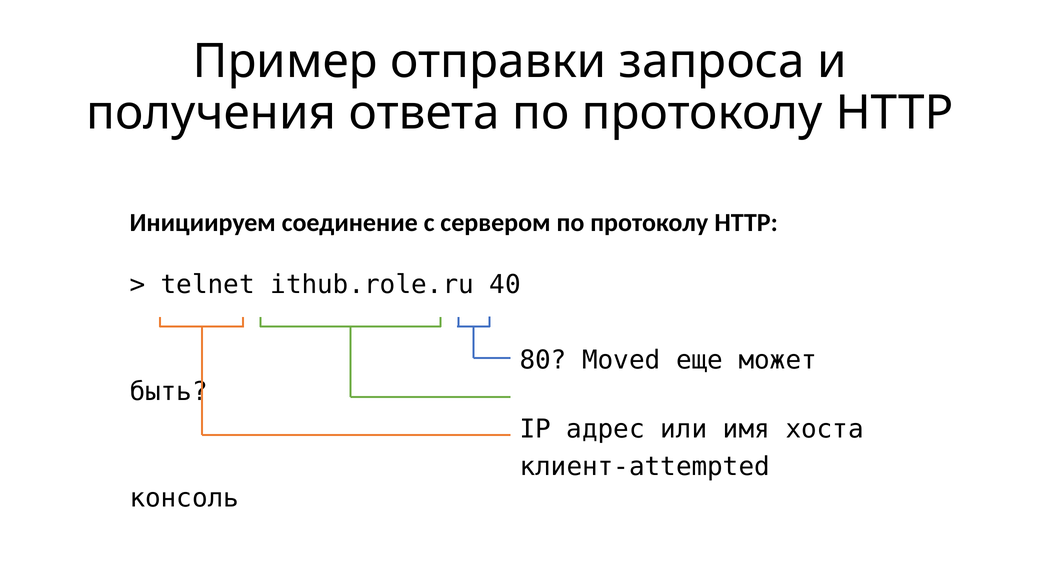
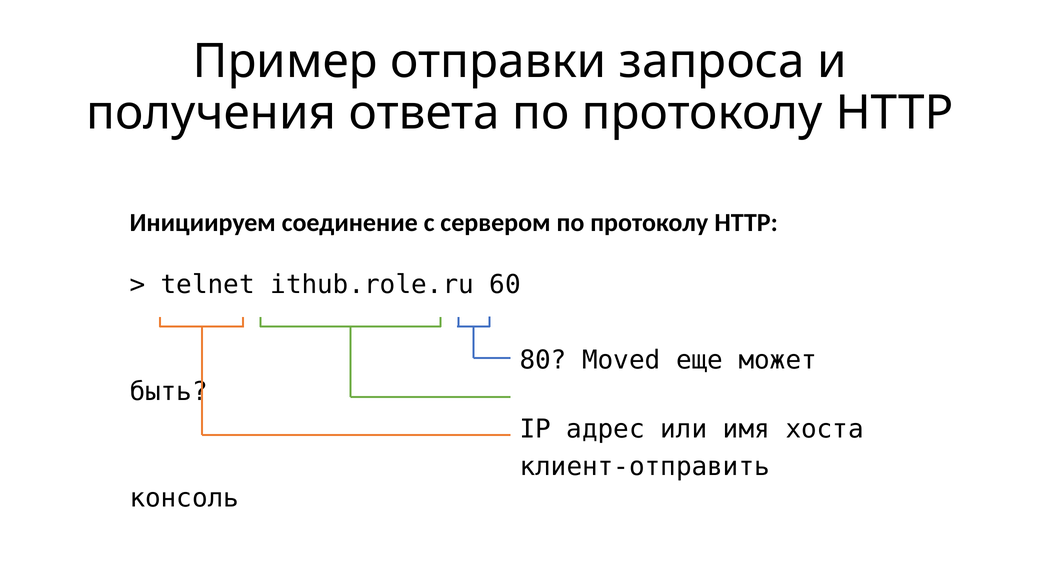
40: 40 -> 60 (505, 285)
клиент-attempted: клиент-attempted -> клиент-отправить (645, 467)
